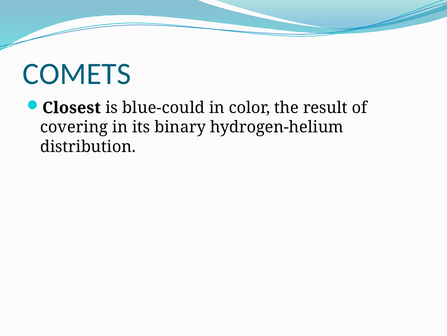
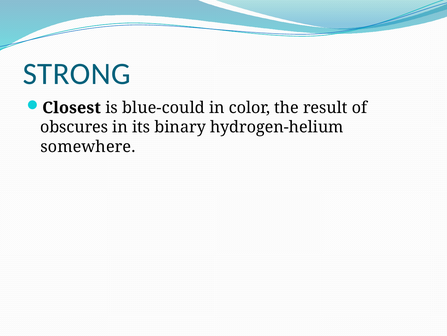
COMETS: COMETS -> STRONG (77, 74)
covering: covering -> obscures (74, 127)
distribution: distribution -> somewhere (88, 146)
